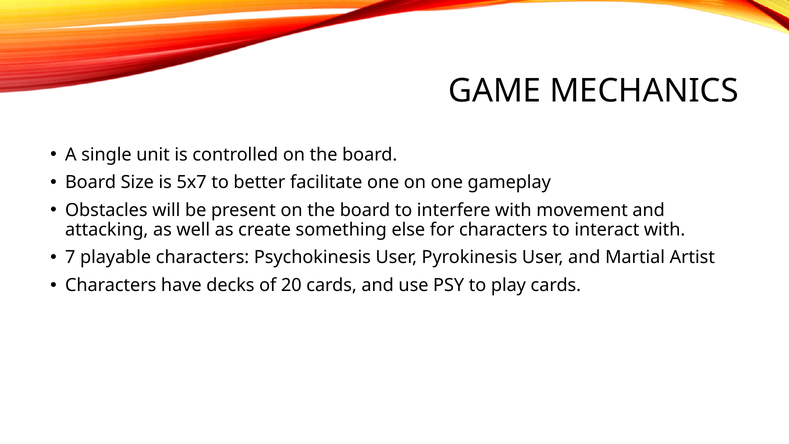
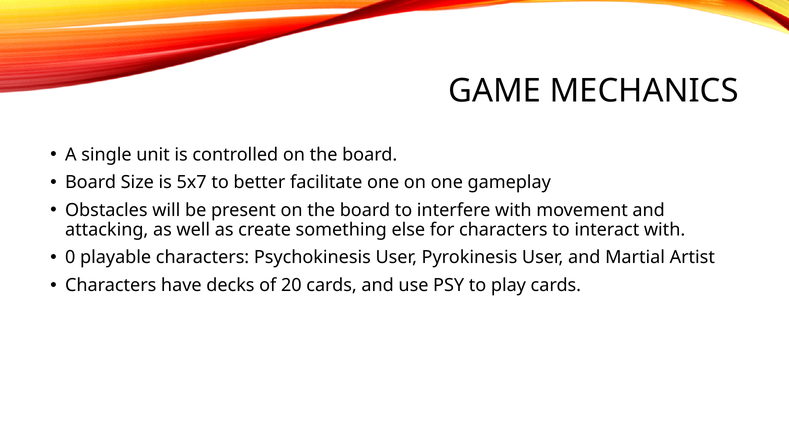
7: 7 -> 0 (70, 257)
